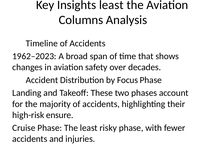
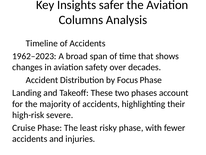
Insights least: least -> safer (111, 5)
ensure: ensure -> severe (60, 115)
